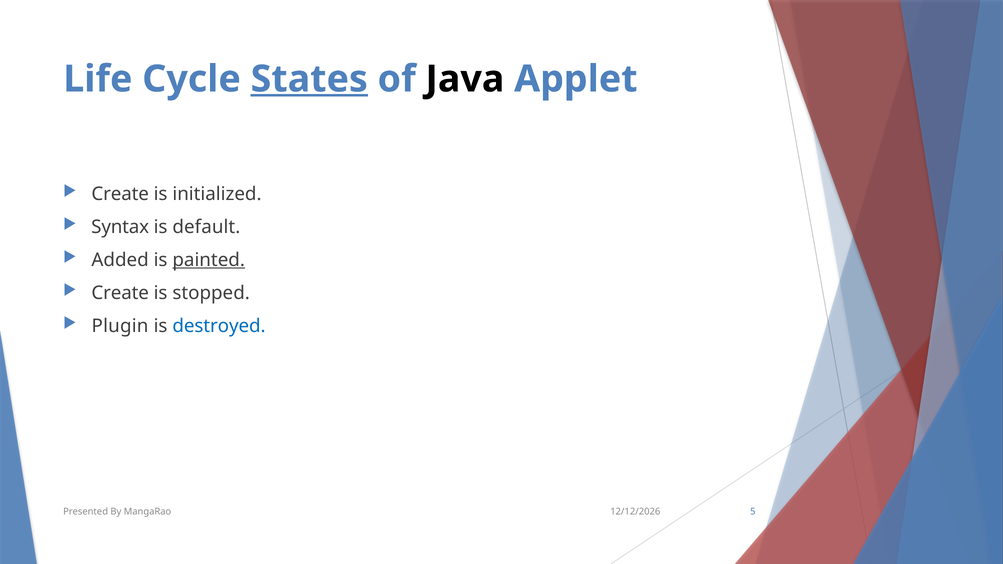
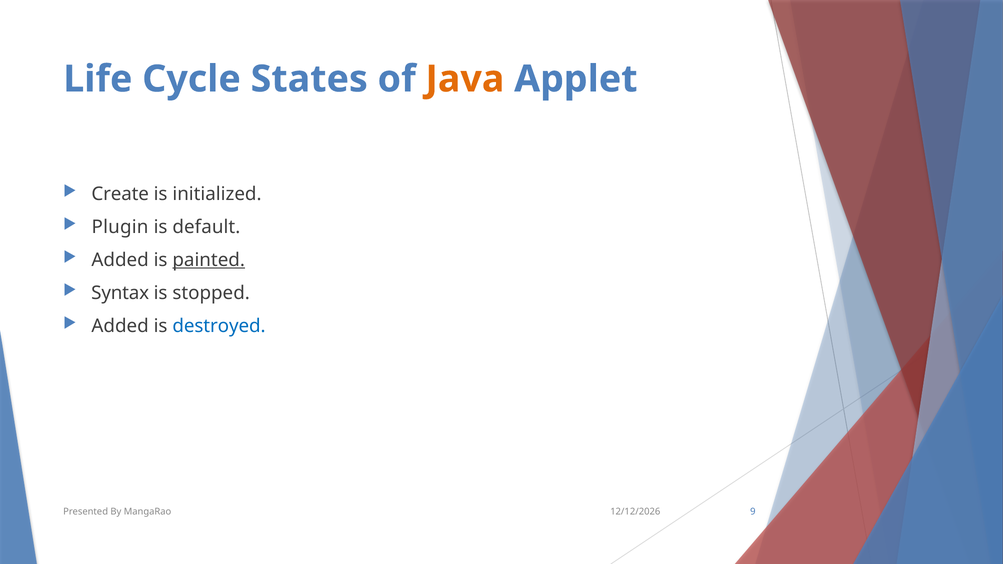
States underline: present -> none (309, 79)
Java colour: black -> orange (465, 79)
Syntax: Syntax -> Plugin (120, 227)
Create: Create -> Syntax (120, 293)
Plugin: Plugin -> Added (120, 326)
5: 5 -> 9 (753, 512)
